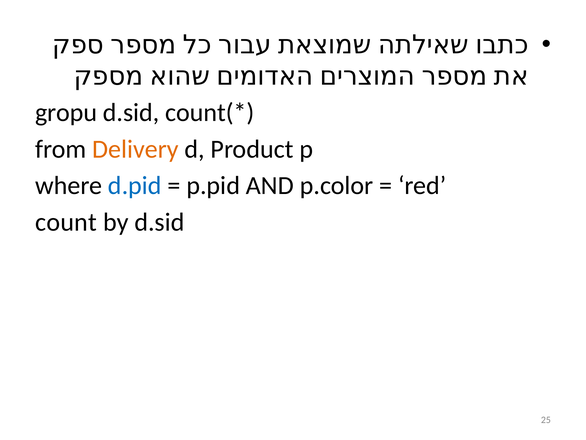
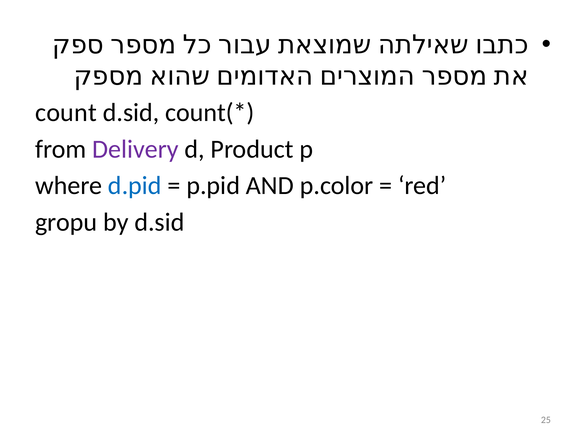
gropu: gropu -> count (66, 113)
Delivery colour: orange -> purple (135, 149)
count: count -> gropu (66, 222)
